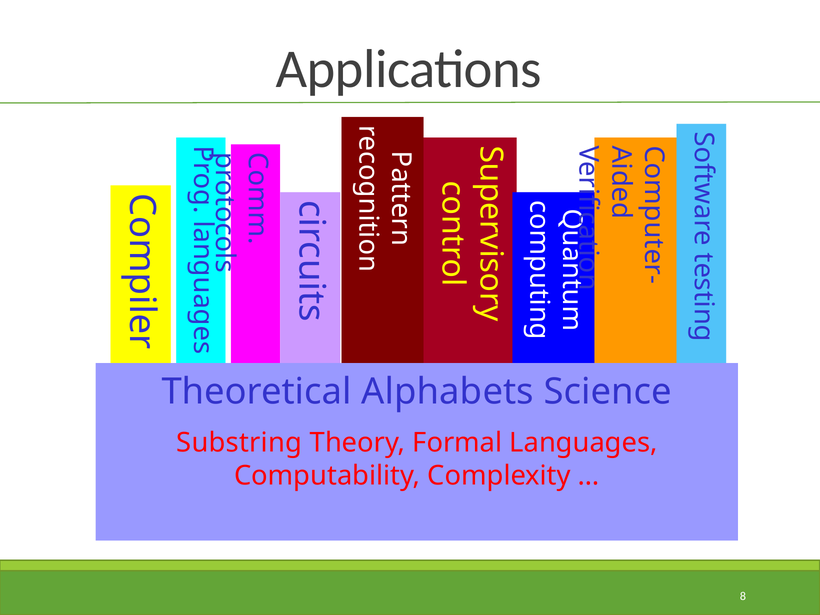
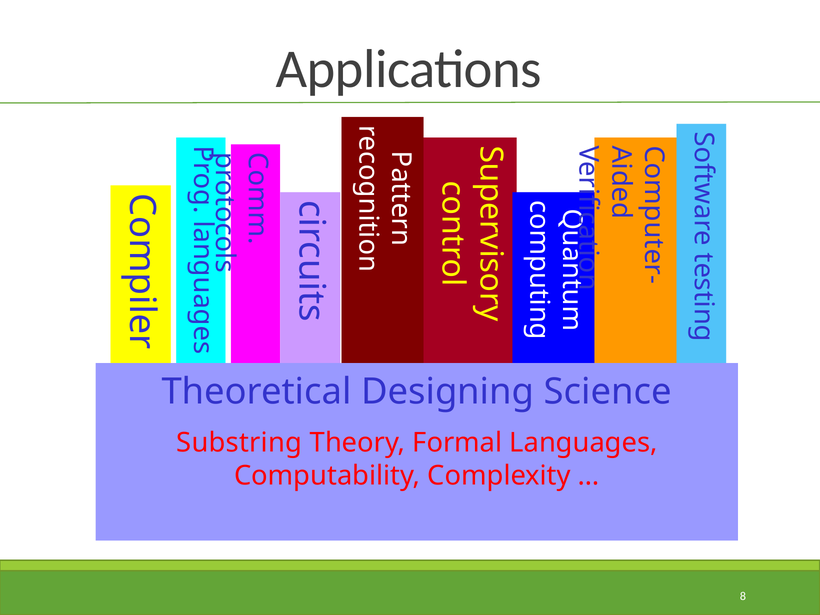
Alphabets: Alphabets -> Designing (448, 391)
